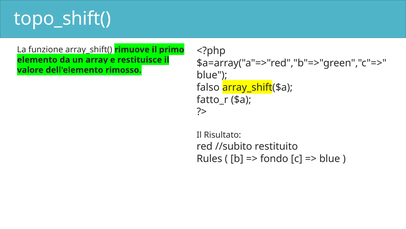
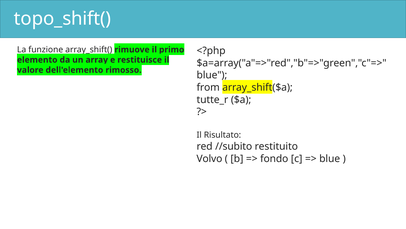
falso: falso -> from (208, 87)
fatto_r: fatto_r -> tutte_r (212, 99)
Rules: Rules -> Volvo (209, 158)
